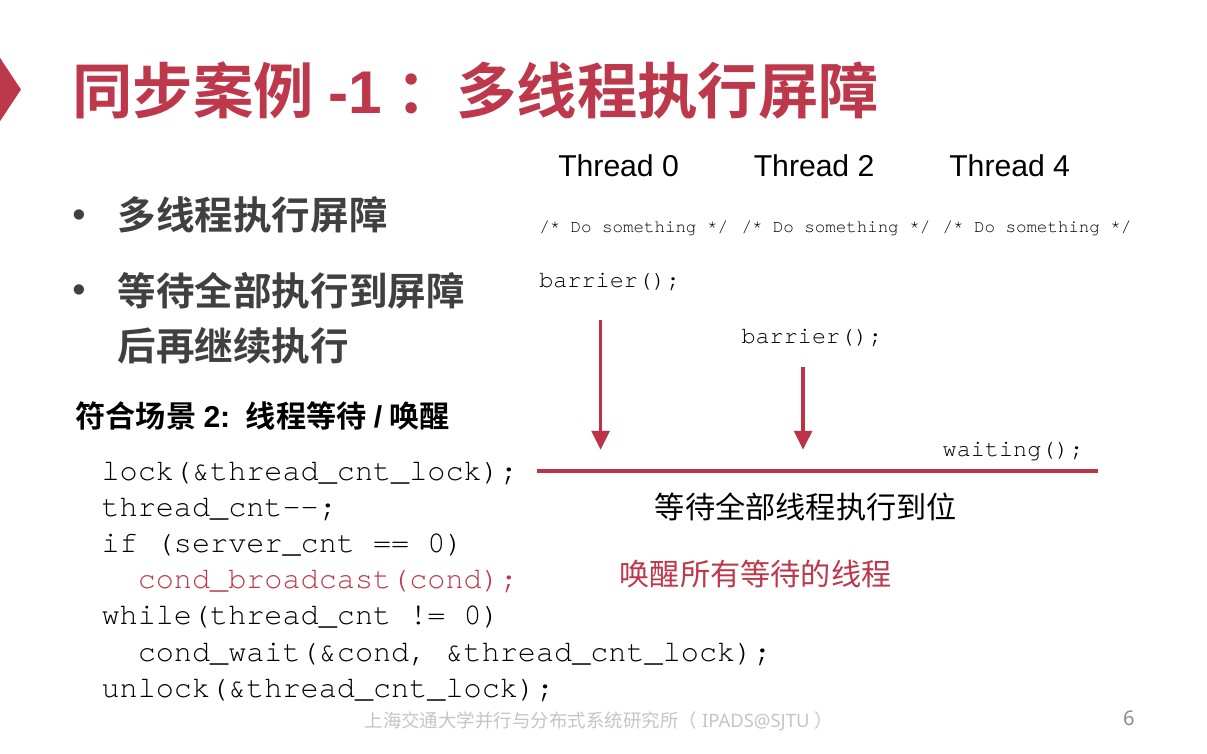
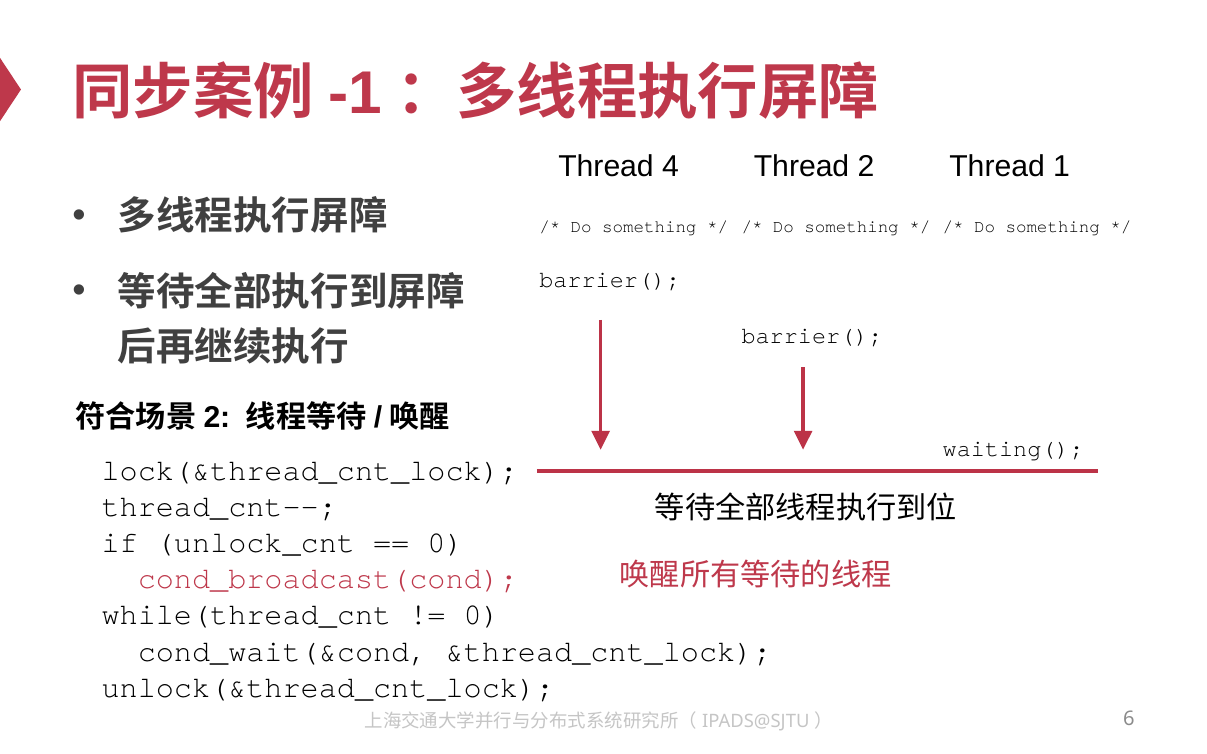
Thread 0: 0 -> 4 (670, 167)
4: 4 -> 1 (1061, 167)
server_cnt: server_cnt -> unlock_cnt (255, 543)
